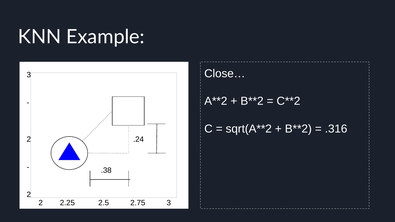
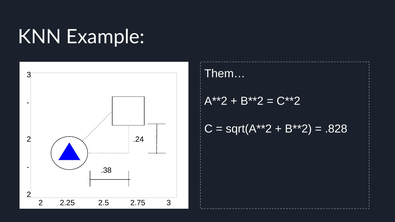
Close…: Close… -> Them… (225, 74)
.316: .316 -> .828 (336, 129)
